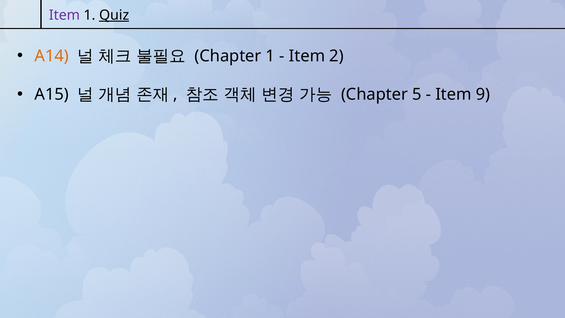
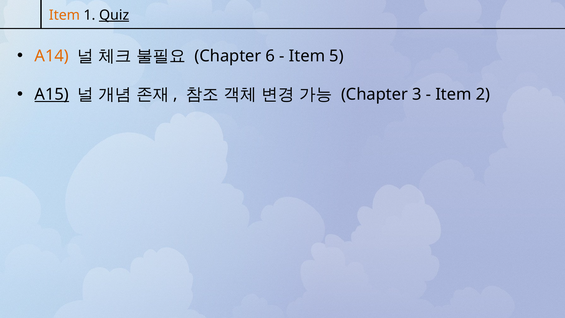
Item colour: purple -> orange (64, 15)
Chapter 1: 1 -> 6 (270, 56)
2: 2 -> 5 (336, 56)
A15 underline: none -> present (52, 94)
5: 5 -> 3 (417, 94)
9: 9 -> 2 (483, 94)
